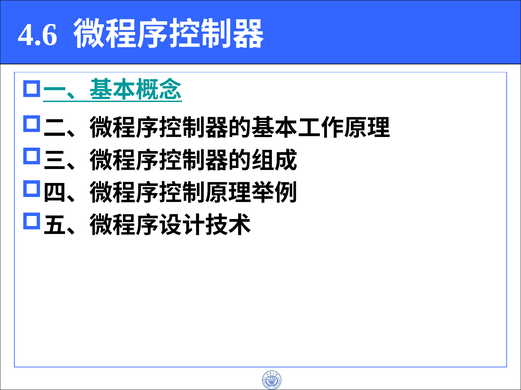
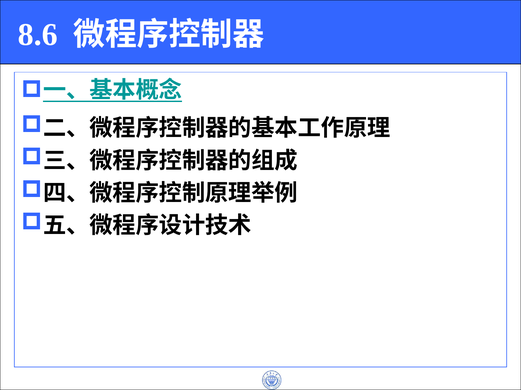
4.6: 4.6 -> 8.6 (38, 35)
